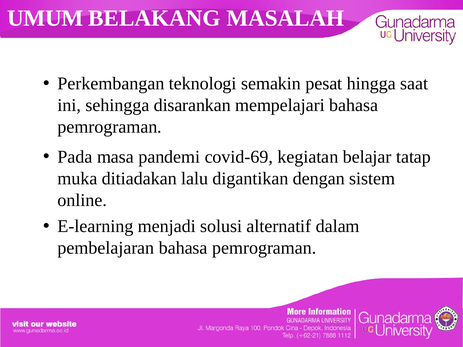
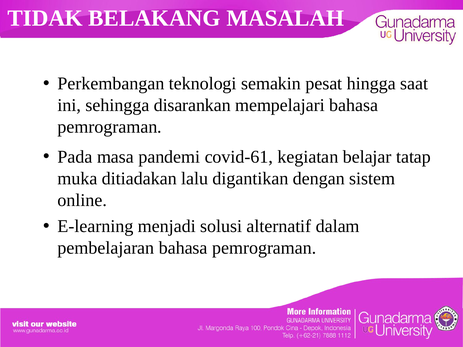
UMUM: UMUM -> TIDAK (45, 18)
covid-69: covid-69 -> covid-61 (239, 157)
